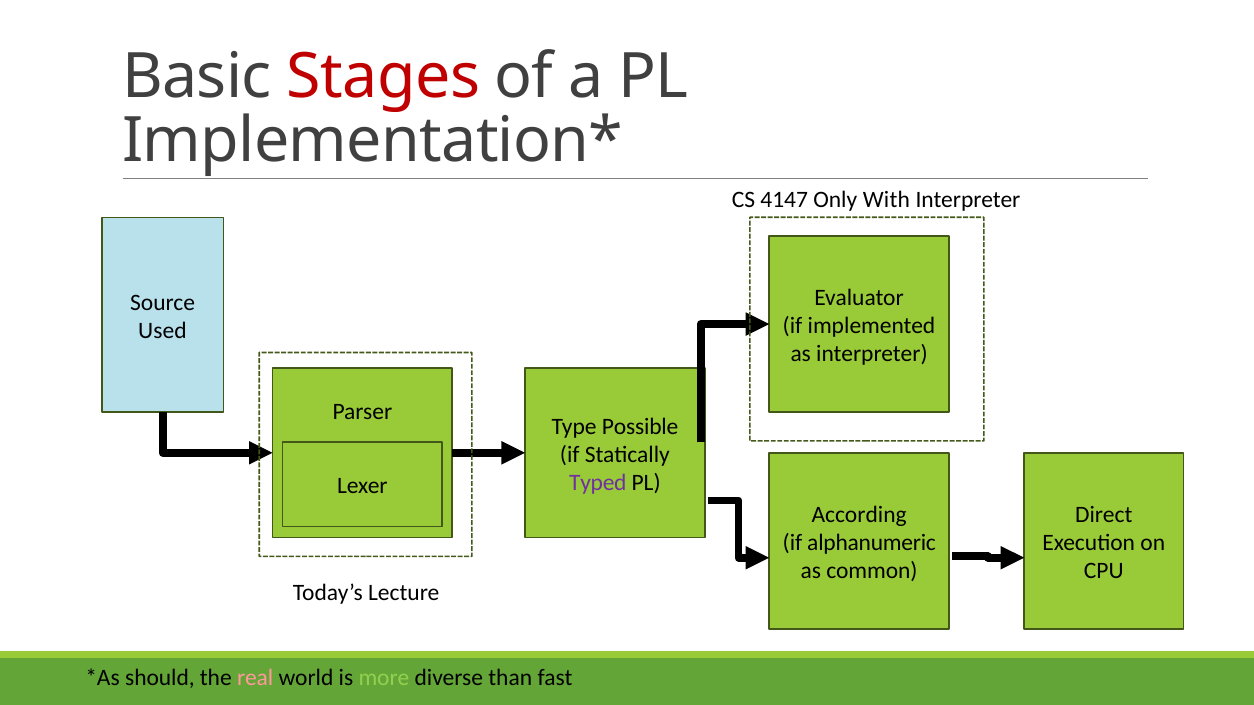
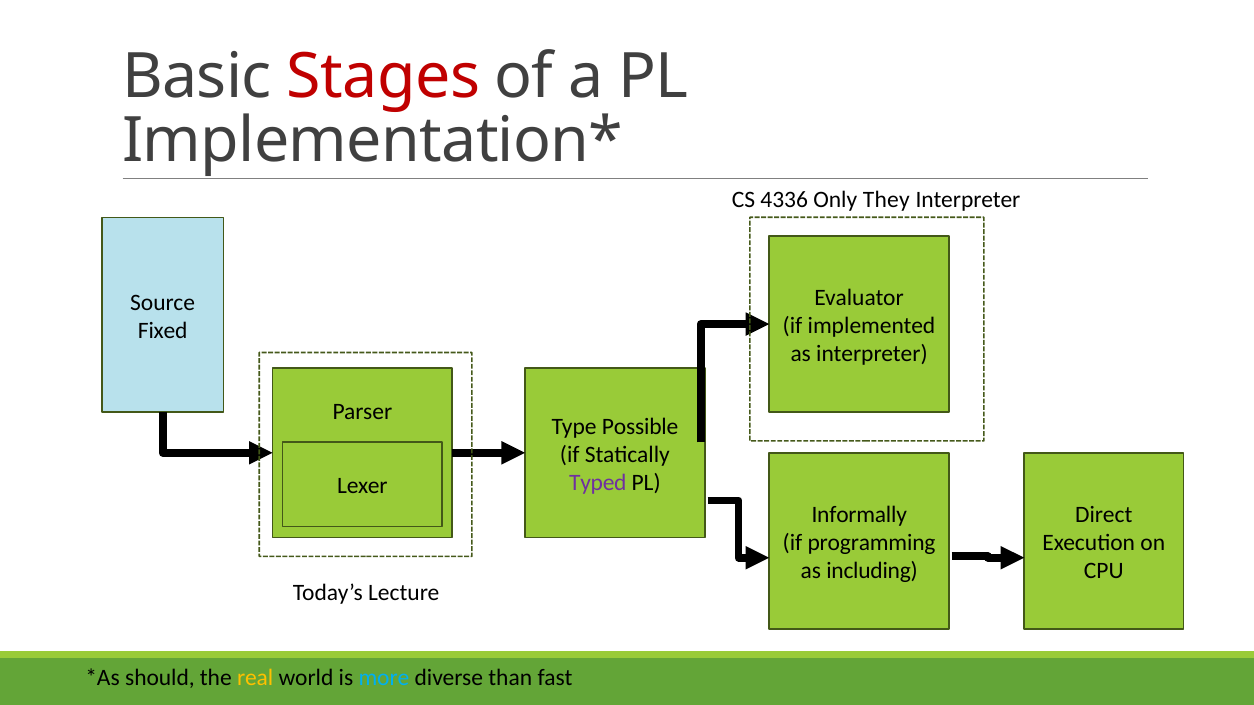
4147: 4147 -> 4336 (784, 200)
With: With -> They (886, 200)
Used: Used -> Fixed (163, 331)
According: According -> Informally (859, 515)
alphanumeric: alphanumeric -> programming (872, 543)
common: common -> including (872, 571)
real colour: pink -> yellow (255, 678)
more colour: light green -> light blue (384, 678)
